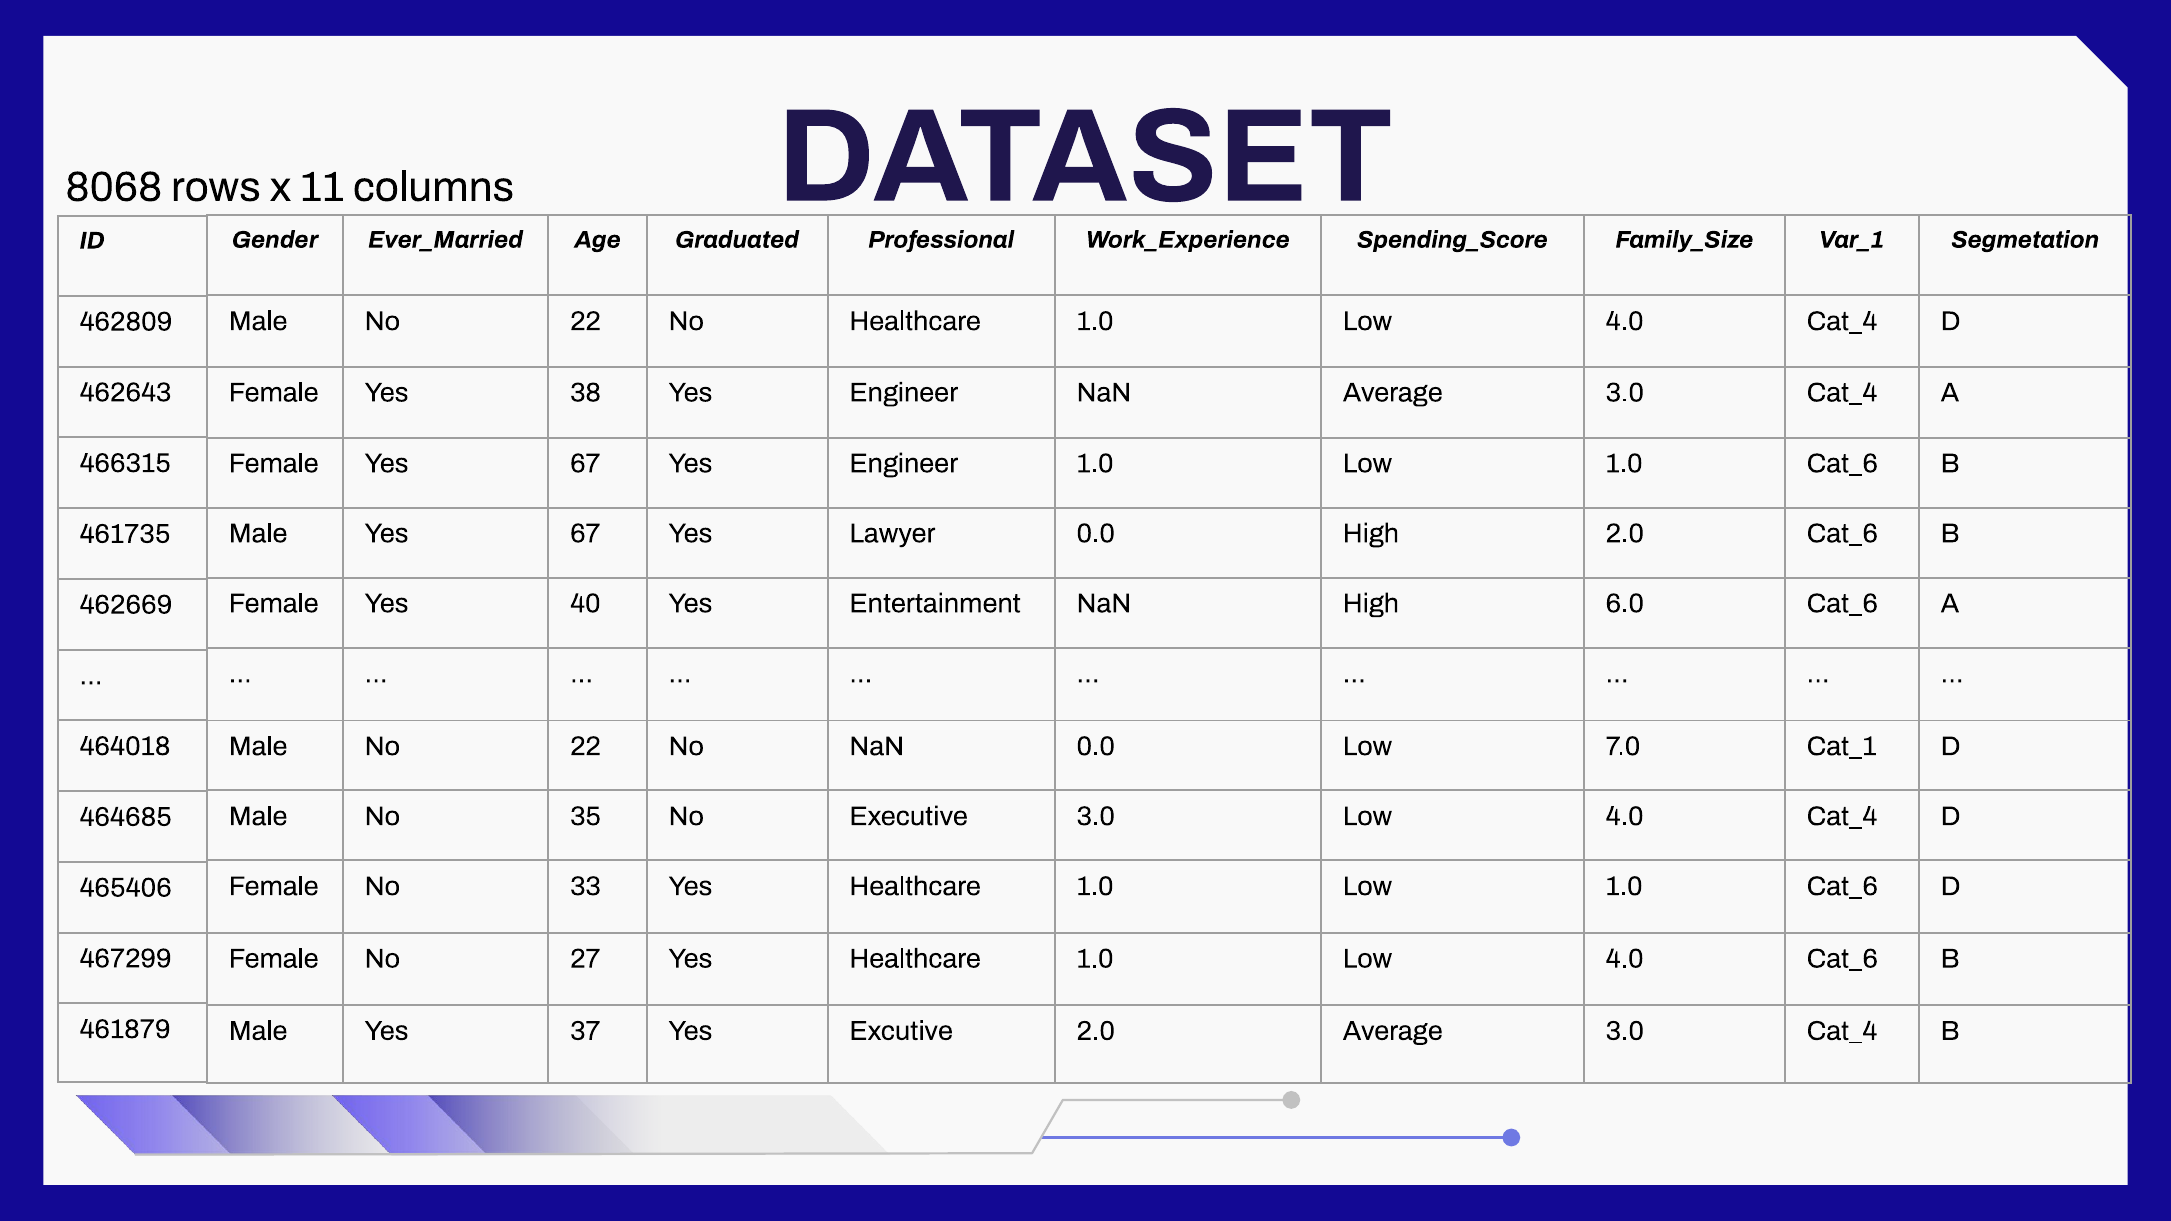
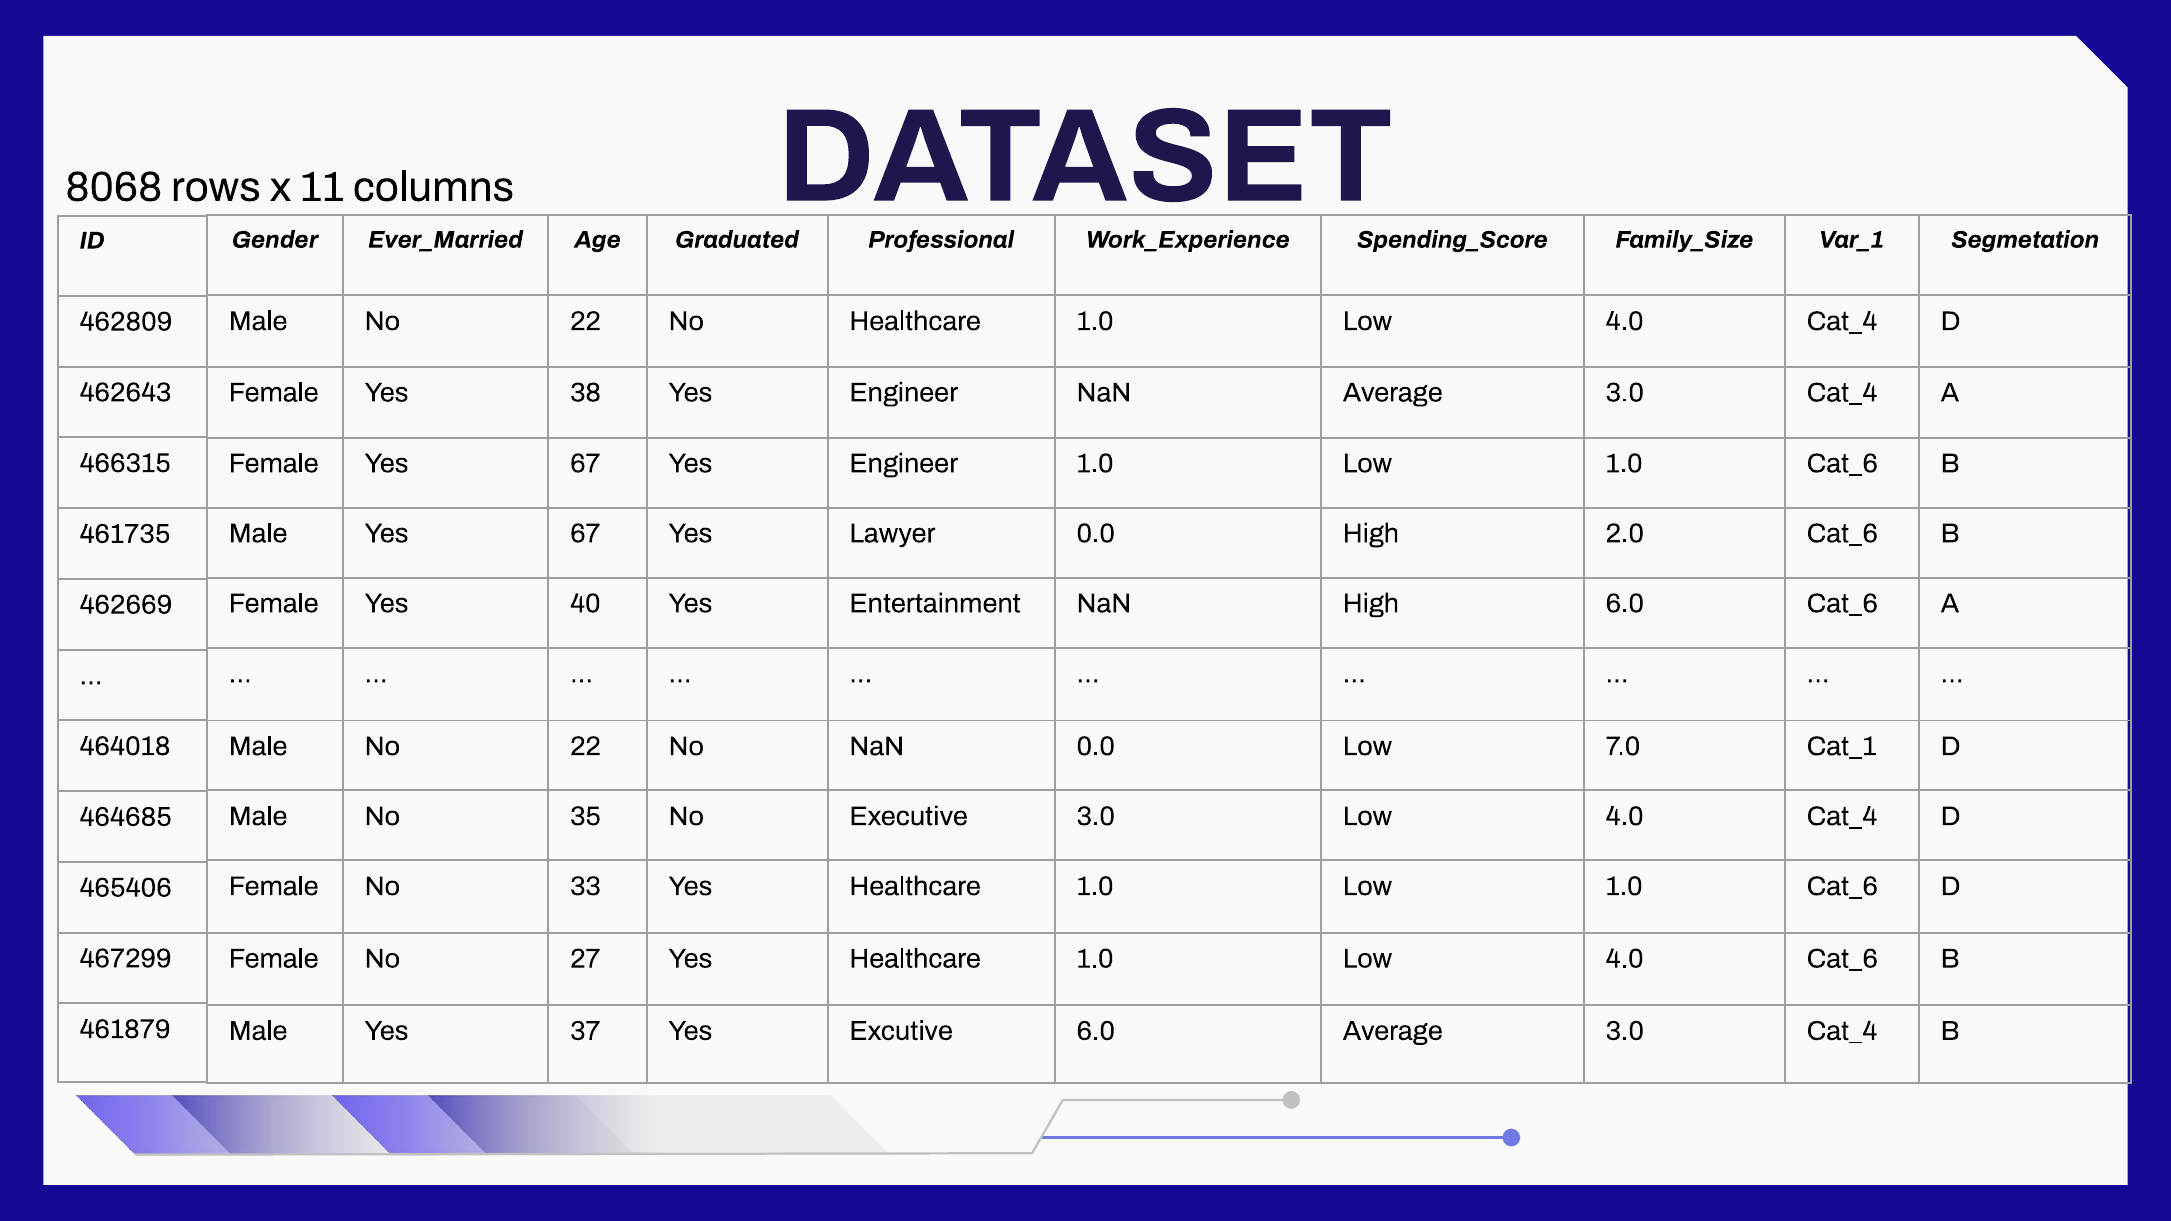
Excutive 2.0: 2.0 -> 6.0 (1096, 1031)
